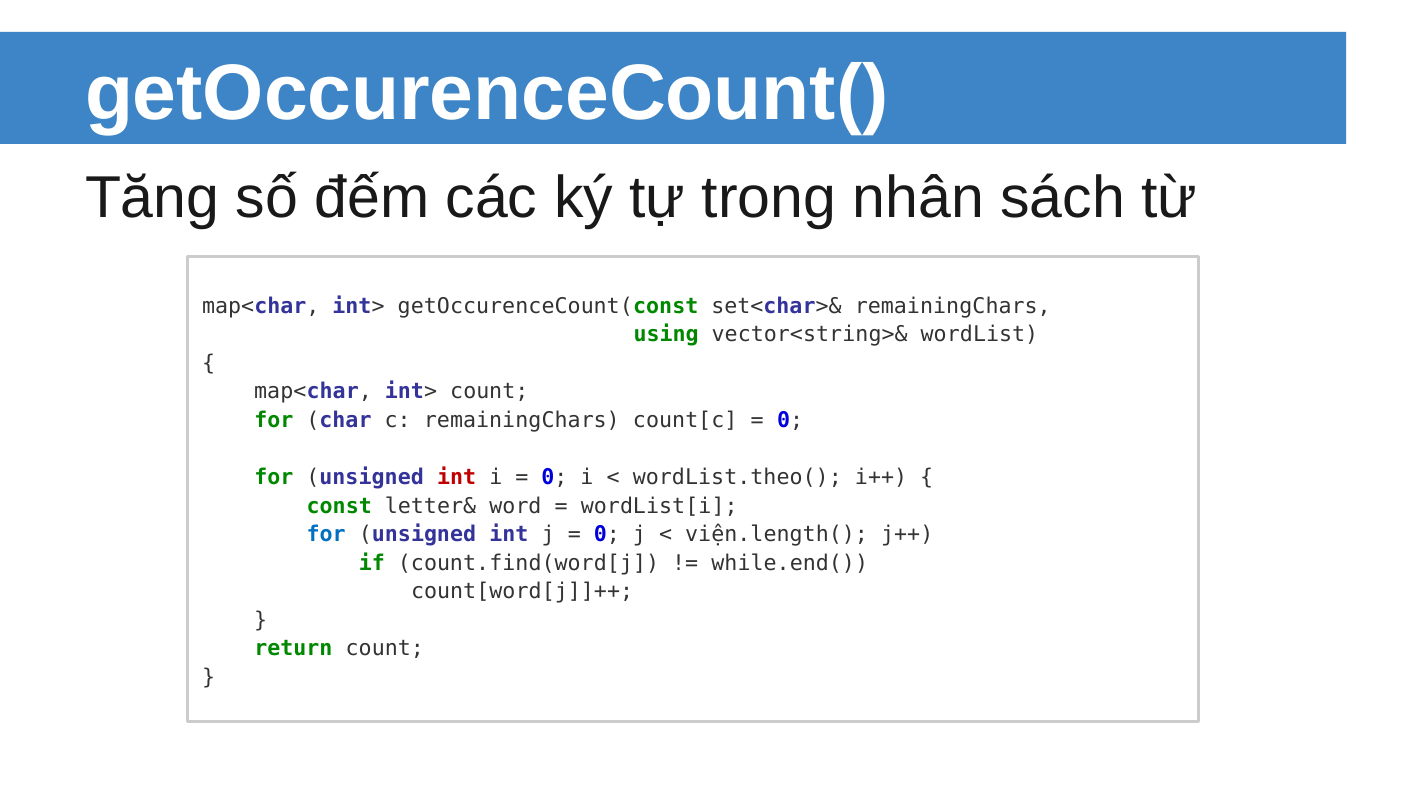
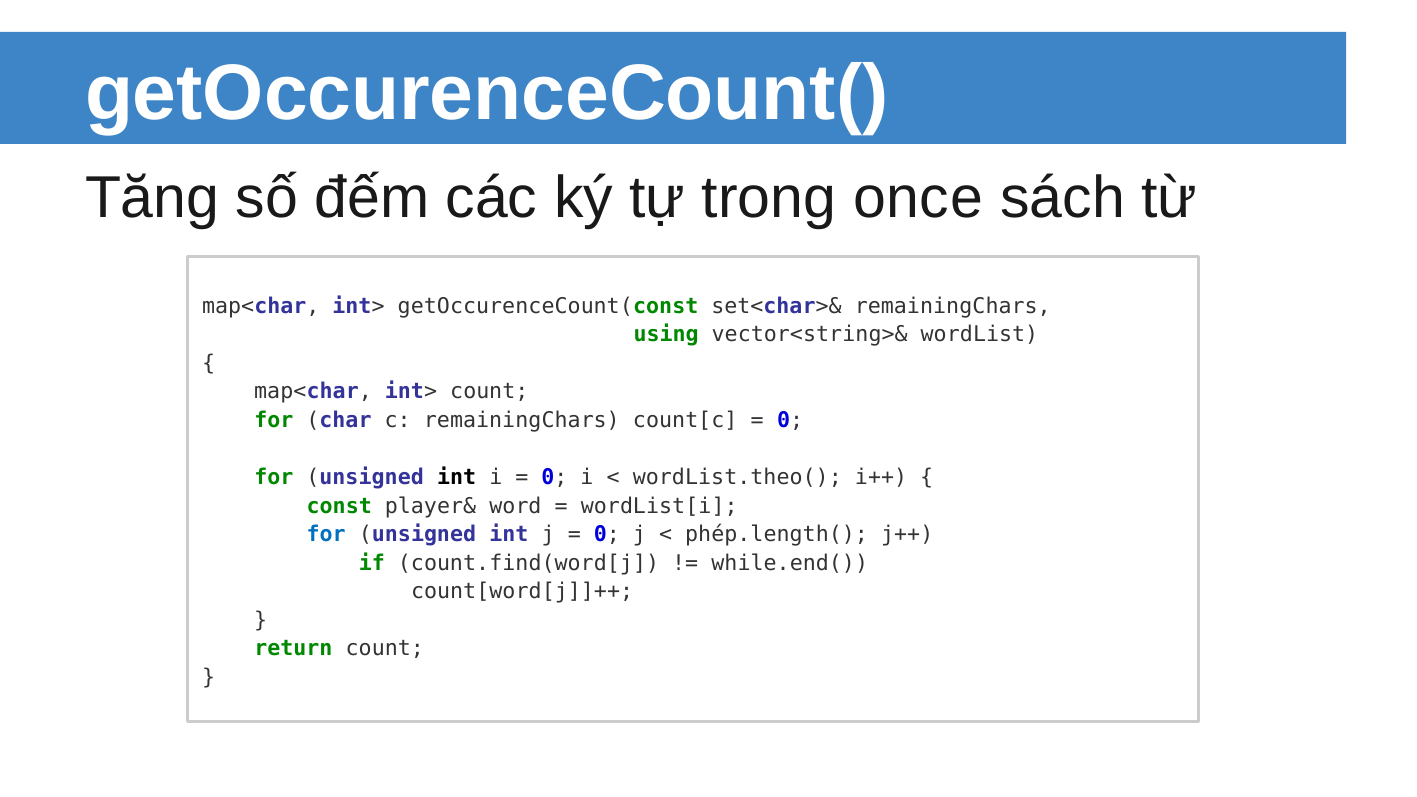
nhân: nhân -> once (918, 198)
int colour: red -> black (457, 478)
letter&: letter& -> player& (430, 506)
viện.length(: viện.length( -> phép.length( (777, 535)
